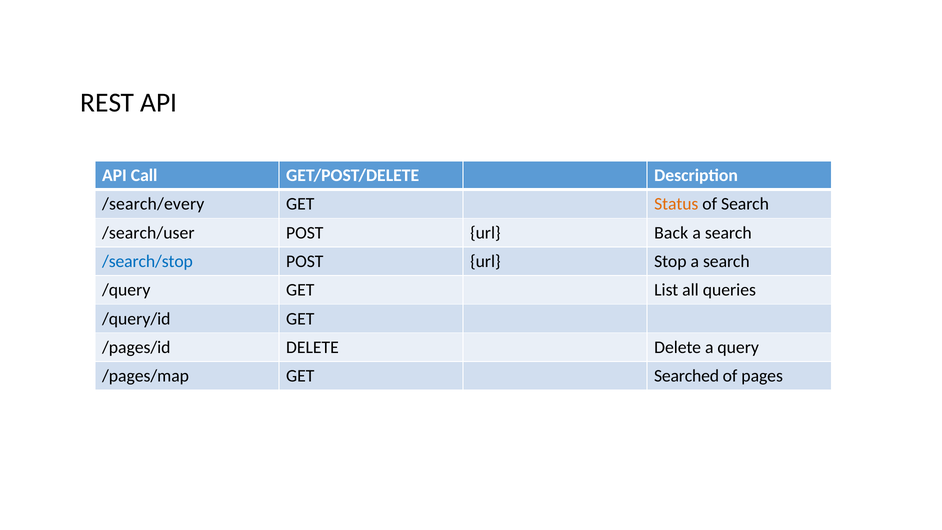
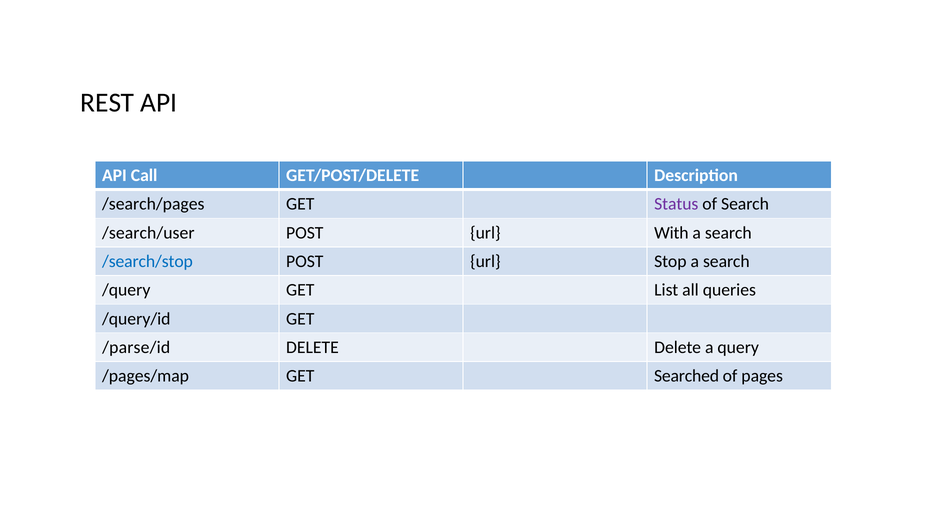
/search/every: /search/every -> /search/pages (153, 204)
Status colour: orange -> purple (676, 204)
Back: Back -> With (671, 233)
/pages/id: /pages/id -> /parse/id (136, 347)
